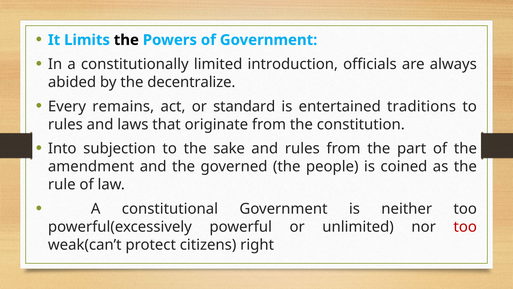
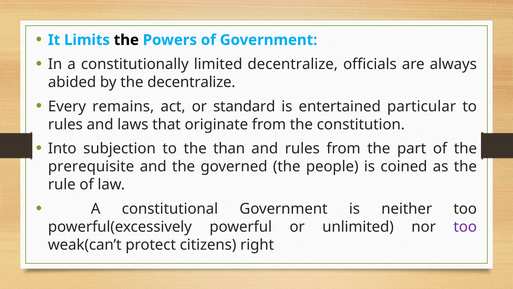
limited introduction: introduction -> decentralize (293, 64)
traditions: traditions -> particular (422, 106)
sake: sake -> than (229, 148)
amendment: amendment -> prerequisite (91, 166)
too colour: red -> purple (465, 226)
